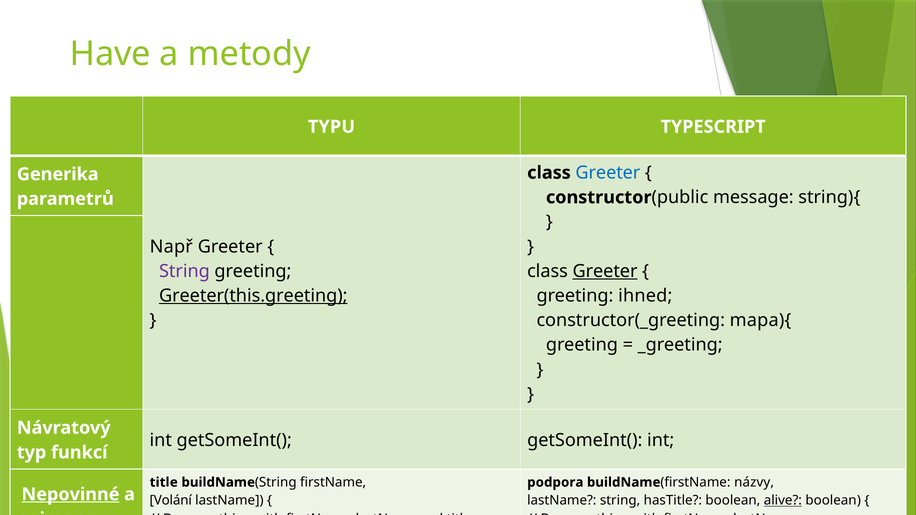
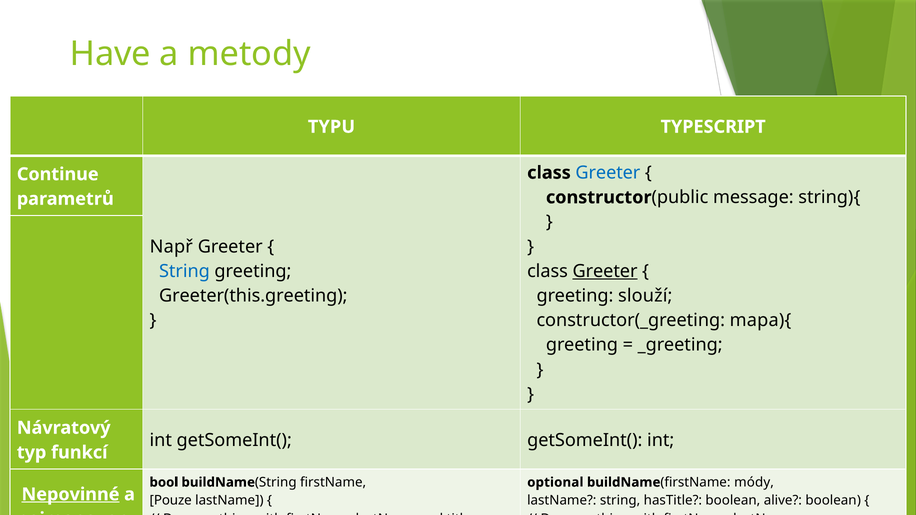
Generika: Generika -> Continue (58, 174)
String colour: purple -> blue (184, 271)
Greeter(this.greeting underline: present -> none (253, 296)
ihned: ihned -> slouží (645, 296)
title: title -> bool (164, 483)
podpora: podpora -> optional (555, 483)
názvy: názvy -> módy (754, 483)
Volání: Volání -> Pouze (171, 501)
alive underline: present -> none (783, 501)
